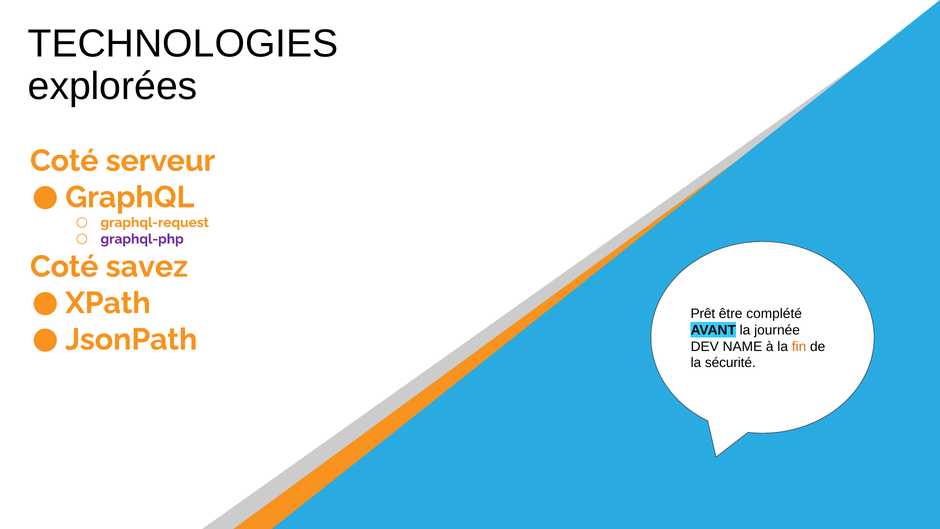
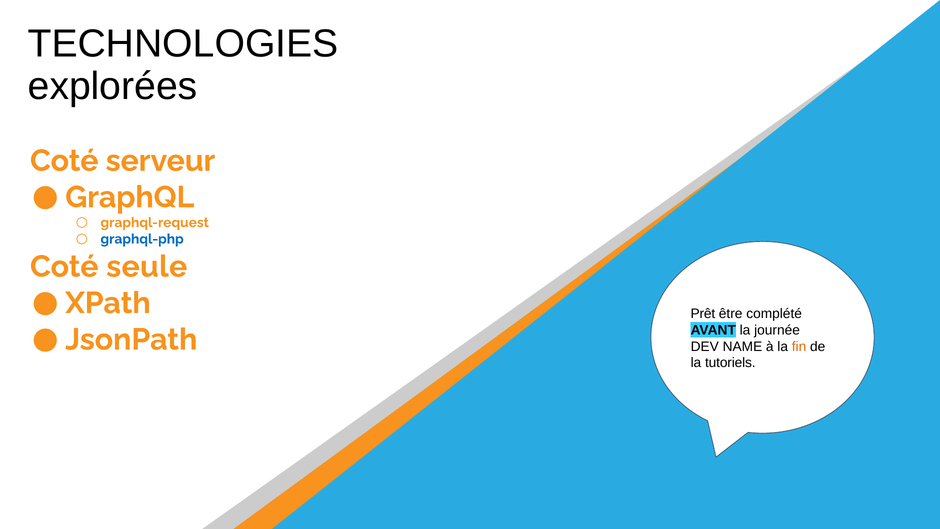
graphql-php colour: purple -> blue (142, 239)
savez: savez -> seule (147, 267)
sécurité: sécurité -> tutoriels (730, 363)
